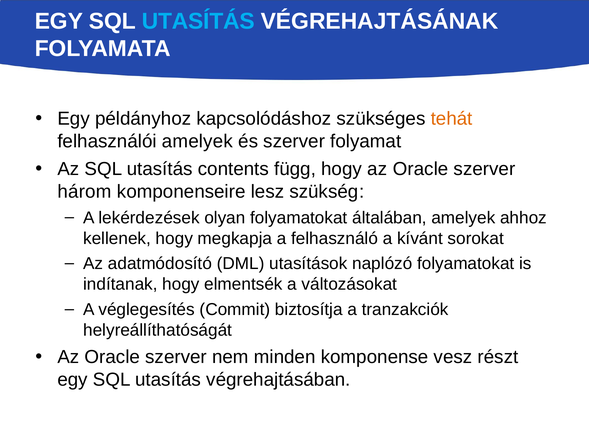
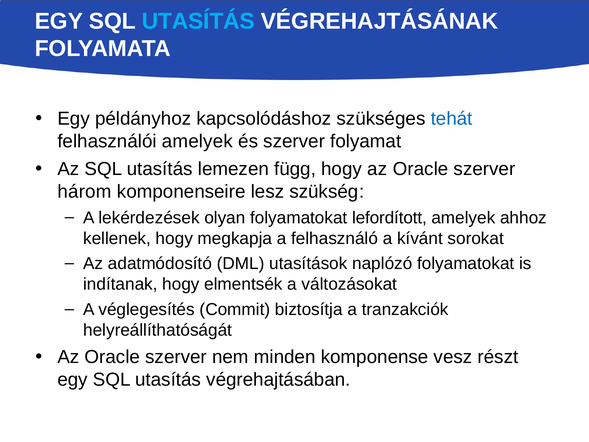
tehát colour: orange -> blue (452, 119)
contents: contents -> lemezen (233, 169)
általában: általában -> lefordított (390, 218)
